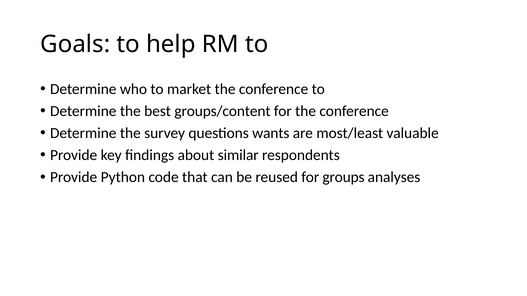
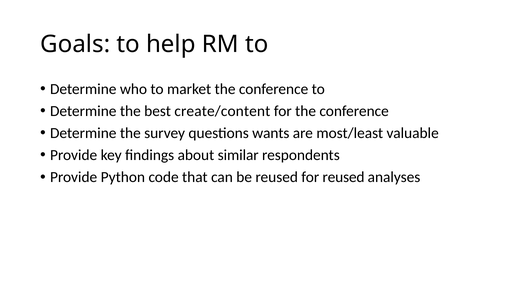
groups/content: groups/content -> create/content (222, 111)
for groups: groups -> reused (344, 177)
